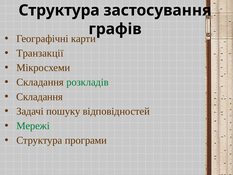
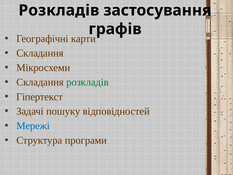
Структура: Структура -> Розкладів (59, 10)
Транзакції: Транзакції -> Складання (40, 53)
Складання: Складання -> Гіпертекст (40, 97)
Мережі colour: green -> blue (33, 126)
